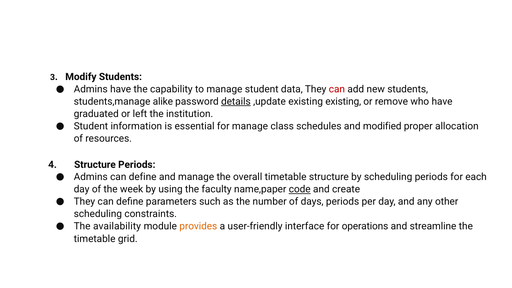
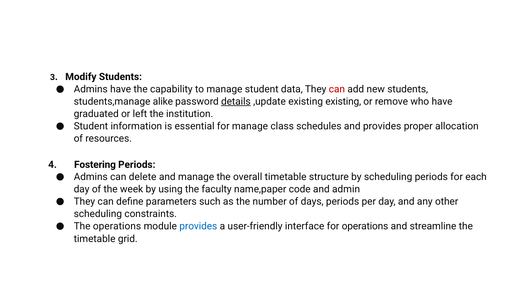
and modified: modified -> provides (382, 126)
4 Structure: Structure -> Fostering (95, 165)
Admins can define: define -> delete (143, 177)
code underline: present -> none (300, 189)
create: create -> admin (346, 189)
The availability: availability -> operations (117, 226)
provides colour: orange -> blue (198, 226)
